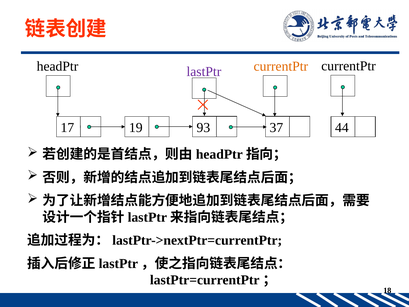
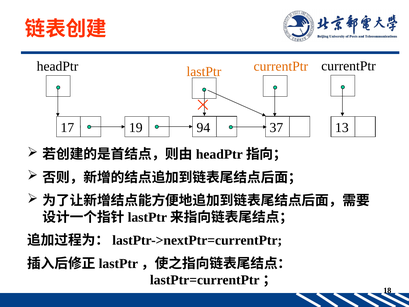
lastPtr colour: purple -> orange (204, 72)
93: 93 -> 94 (203, 127)
44: 44 -> 13 (342, 128)
